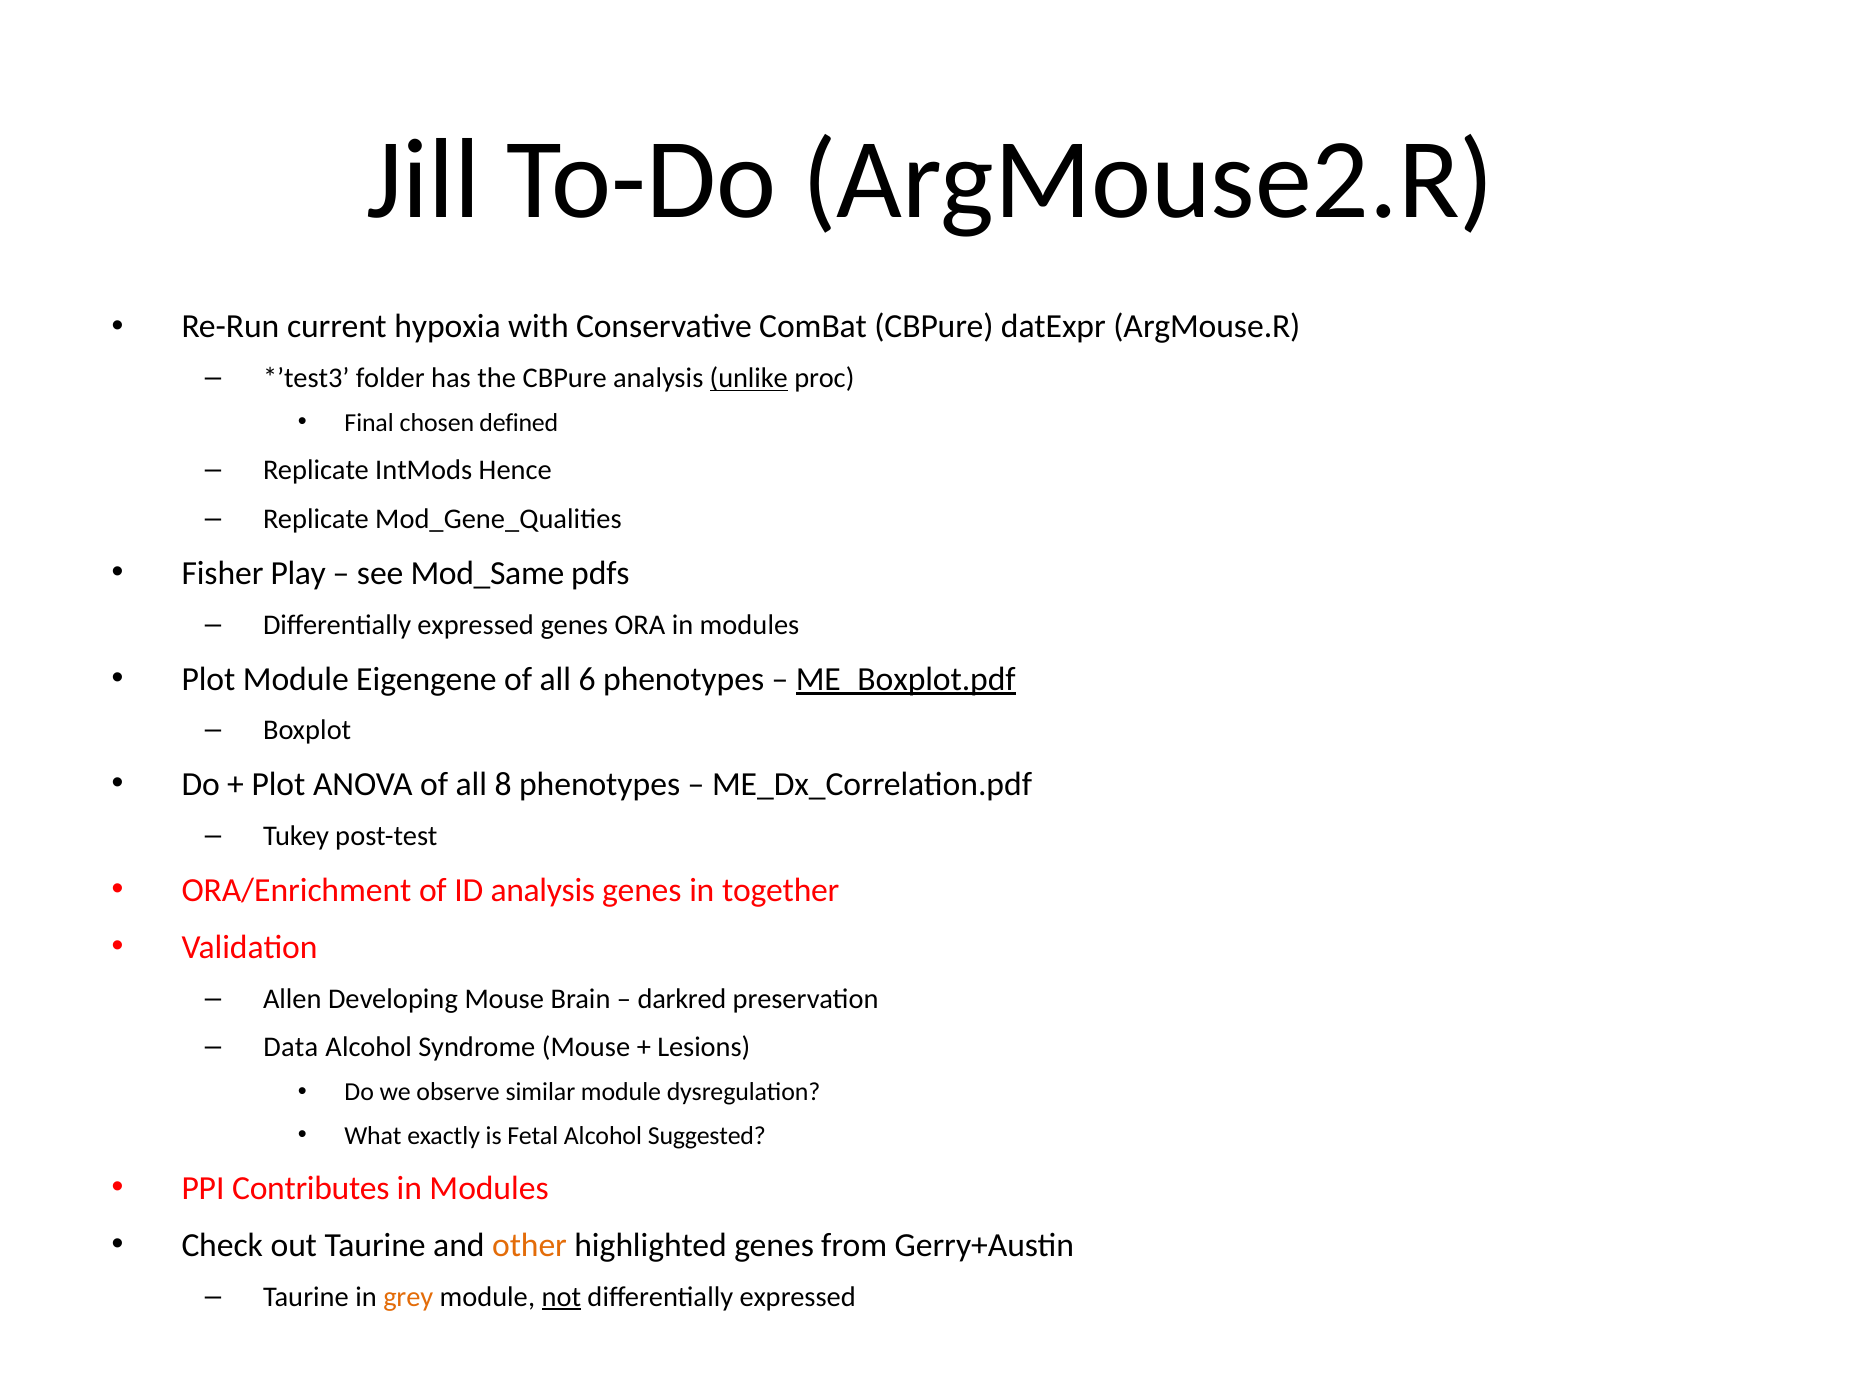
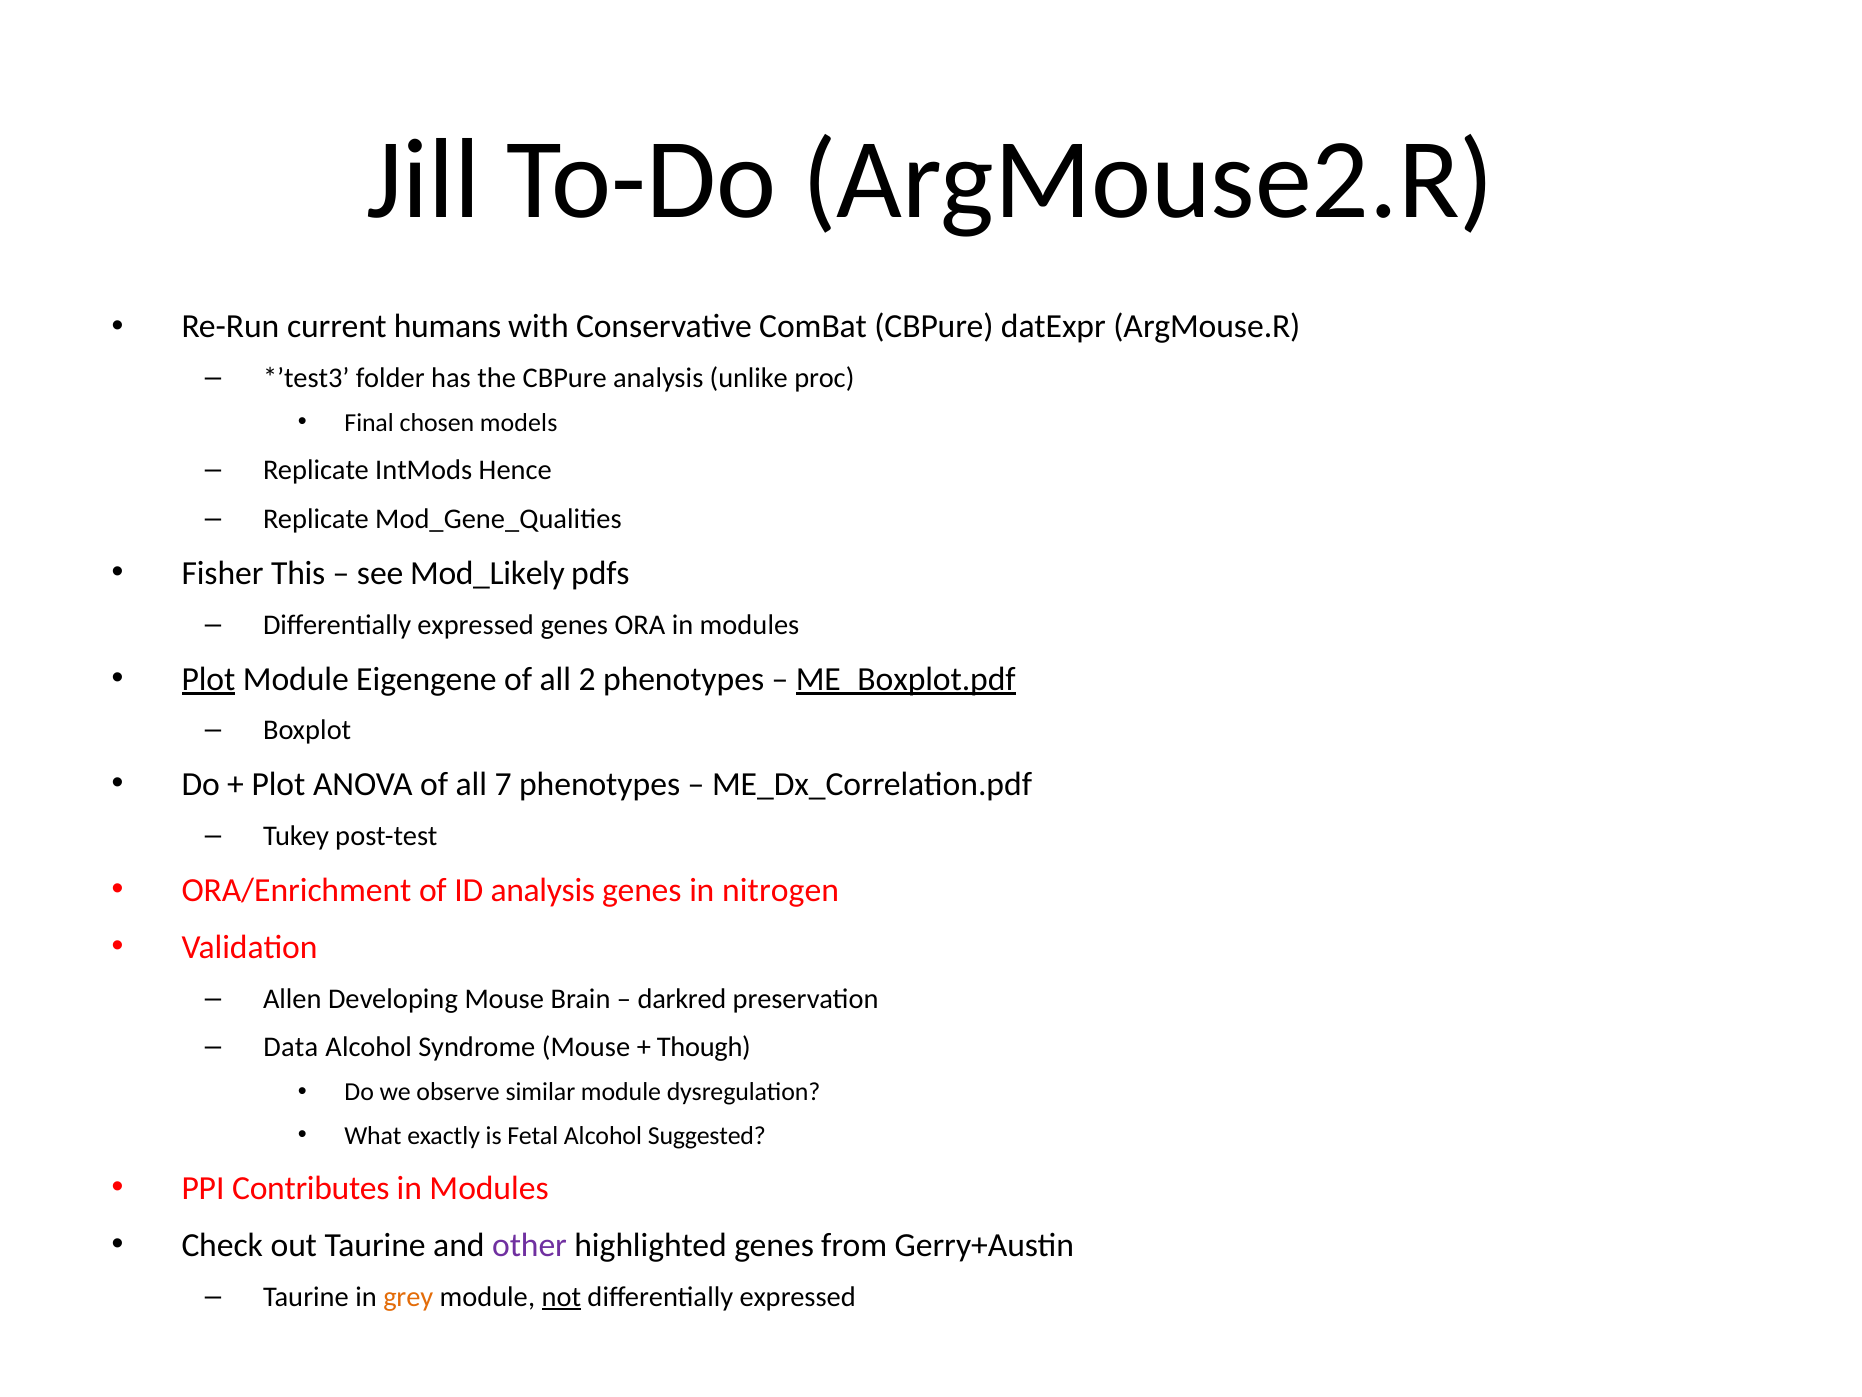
hypoxia: hypoxia -> humans (448, 327)
unlike underline: present -> none (749, 378)
defined: defined -> models (519, 423)
Play: Play -> This (298, 573)
Mod_Same: Mod_Same -> Mod_Likely (487, 573)
Plot underline: none -> present (208, 679)
6: 6 -> 2 (587, 679)
8: 8 -> 7 (503, 784)
together: together -> nitrogen (781, 890)
Lesions: Lesions -> Though (704, 1047)
other colour: orange -> purple (529, 1245)
